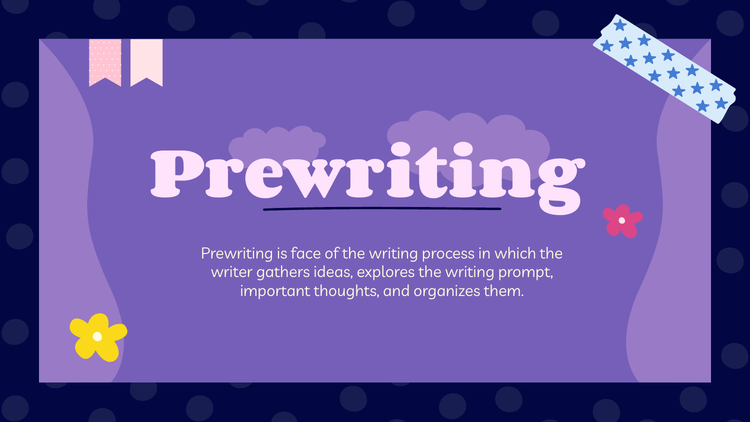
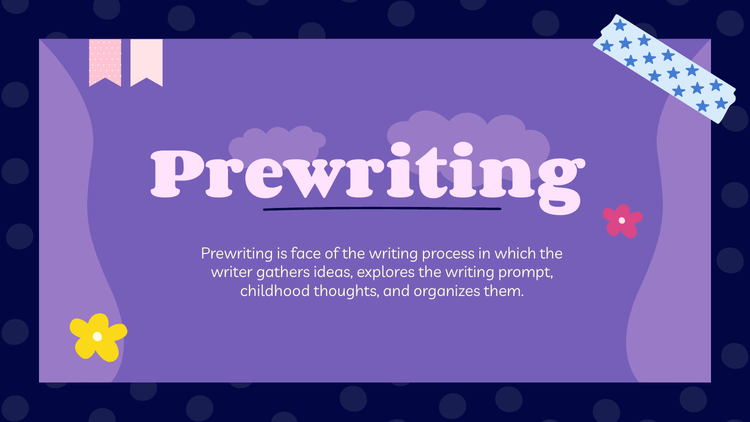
important: important -> childhood (275, 291)
